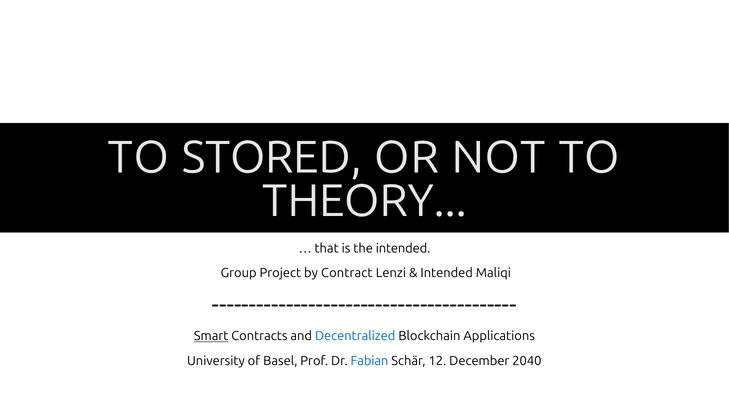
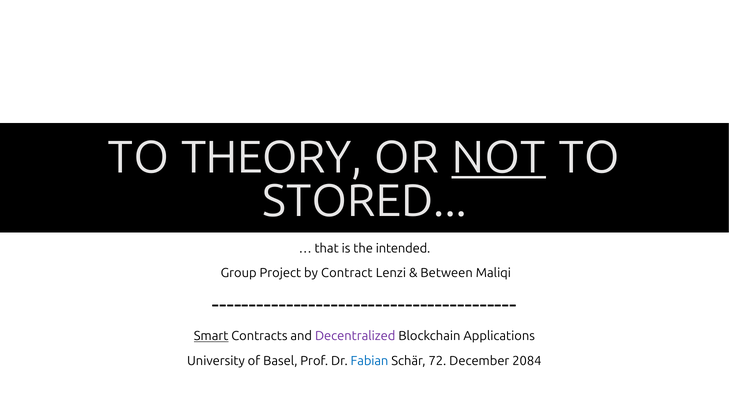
STORED: STORED -> THEORY (272, 158)
NOT underline: none -> present (499, 158)
THEORY: THEORY -> STORED (365, 201)
Intended: Intended -> Between (447, 273)
Decentralized colour: blue -> purple (355, 336)
12: 12 -> 72 (437, 361)
2040: 2040 -> 2084 (527, 361)
